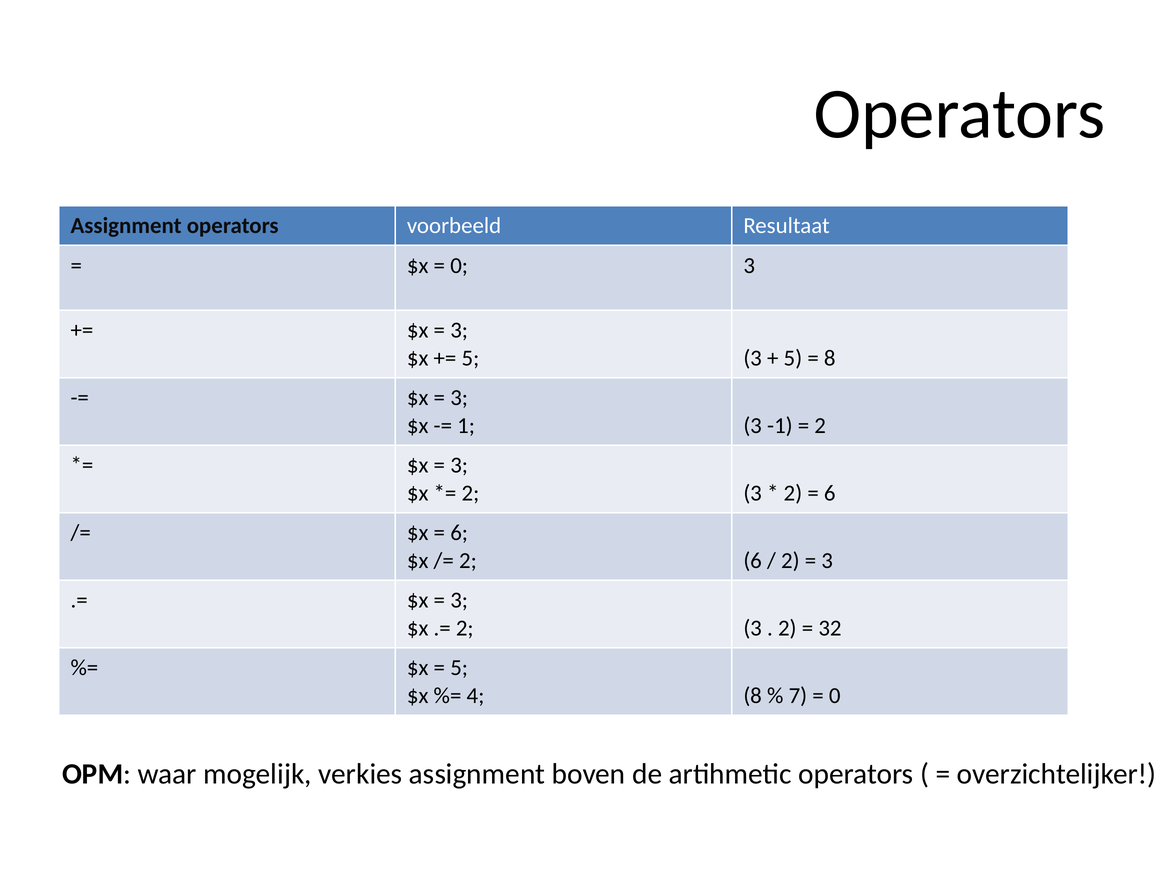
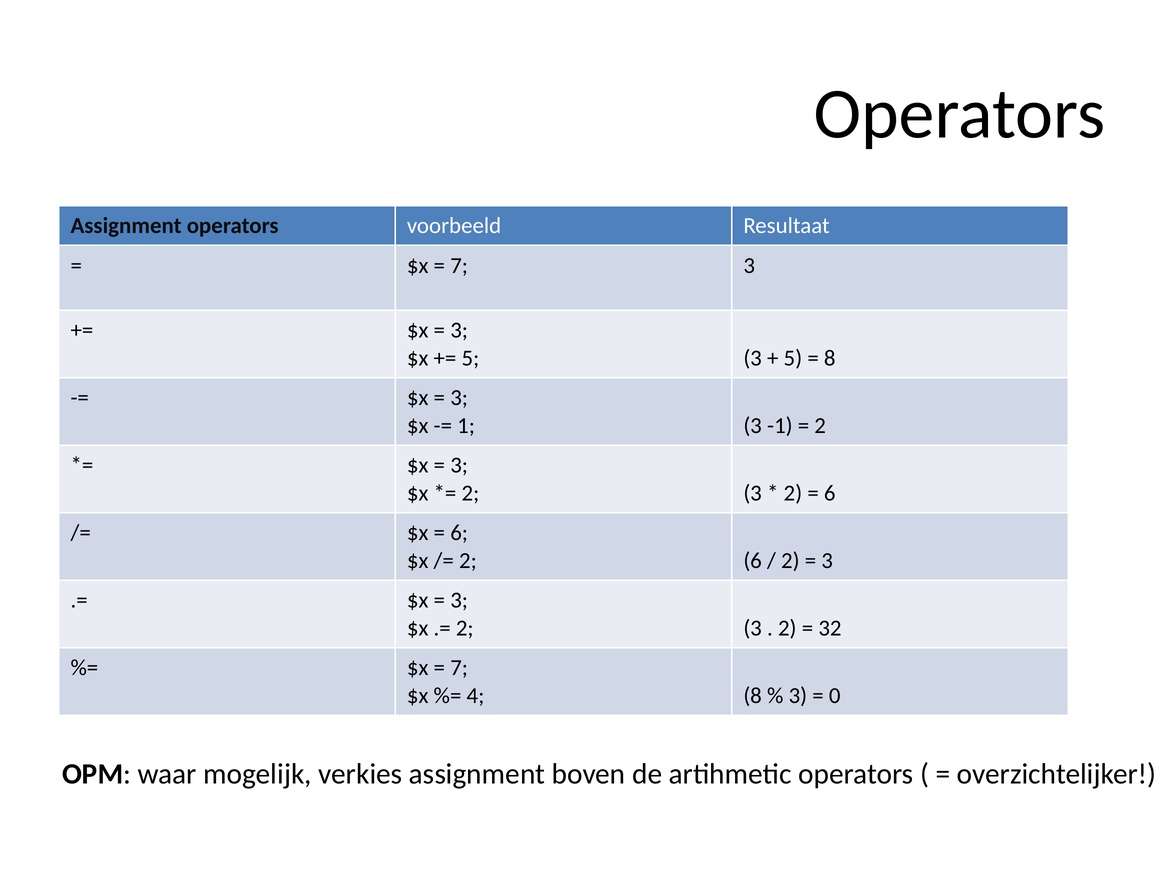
0: 0 -> 7 (459, 266)
5: 5 -> 7 (459, 668)
7: 7 -> 3 (798, 696)
